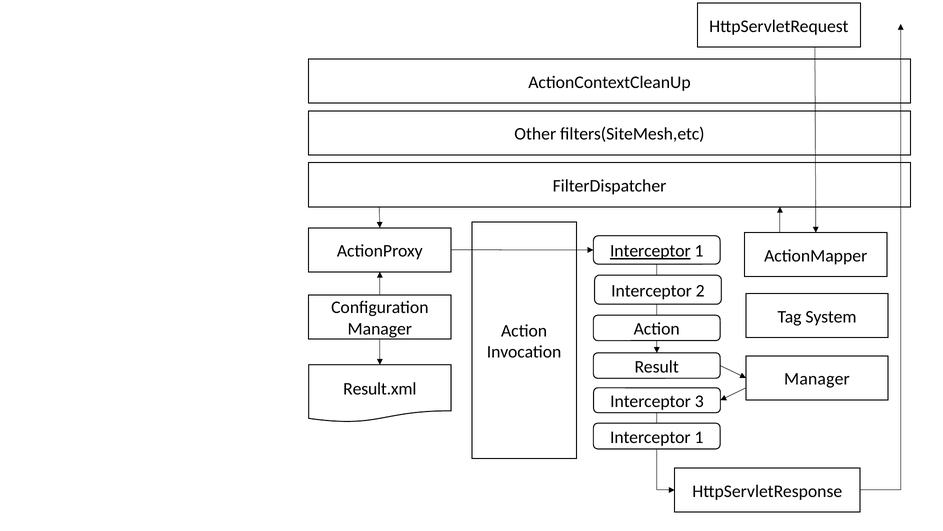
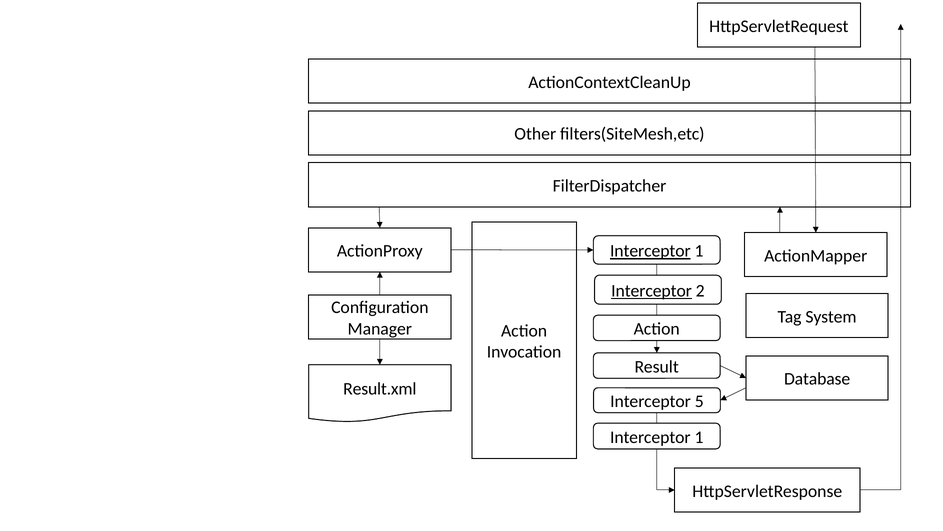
Interceptor underline: none -> present (652, 291)
Manager: Manager -> Database (817, 379)
3: 3 -> 5 (699, 401)
